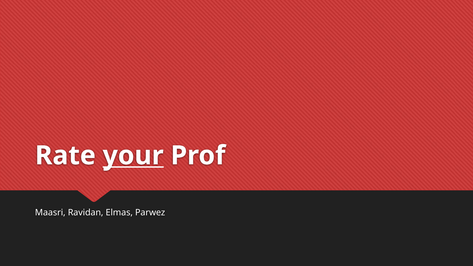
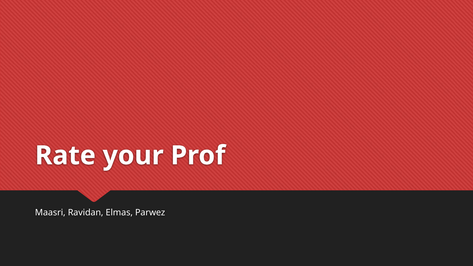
your underline: present -> none (133, 156)
